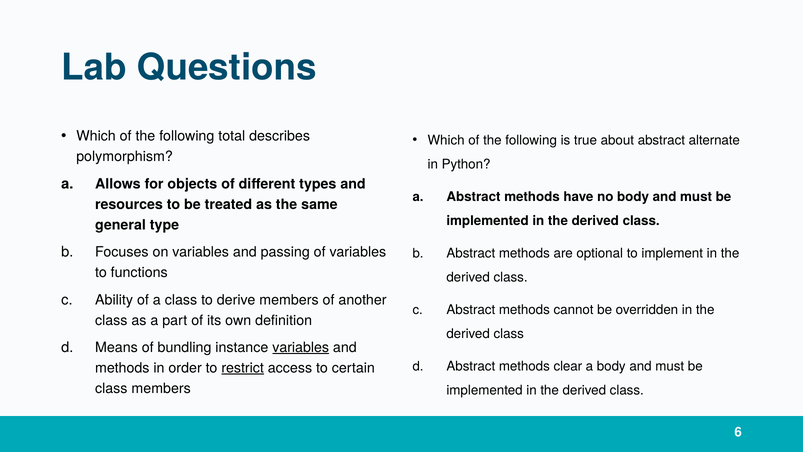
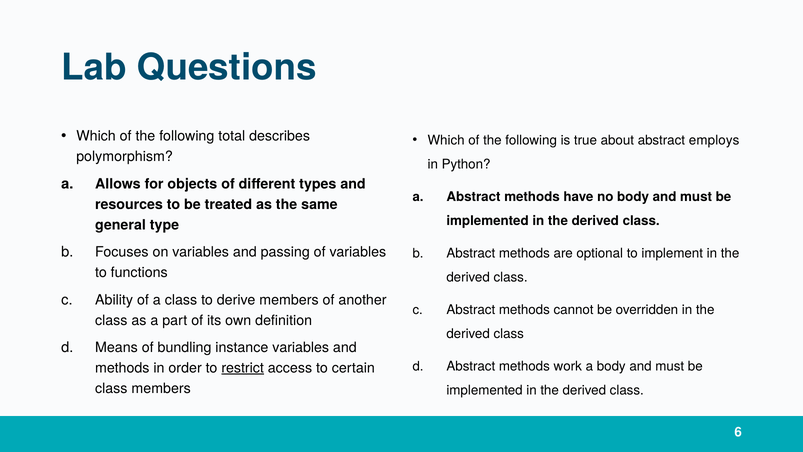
alternate: alternate -> employs (714, 140)
variables underline: present -> none (301, 347)
clear: clear -> work (568, 366)
